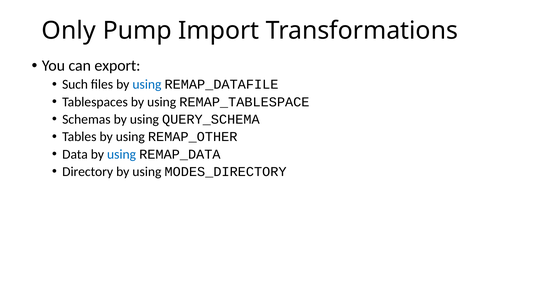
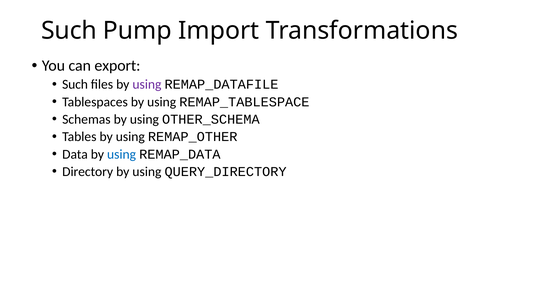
Only: Only -> Such (69, 31)
using colour: blue -> purple (147, 84)
QUERY_SCHEMA: QUERY_SCHEMA -> OTHER_SCHEMA (211, 119)
MODES_DIRECTORY: MODES_DIRECTORY -> QUERY_DIRECTORY (226, 172)
